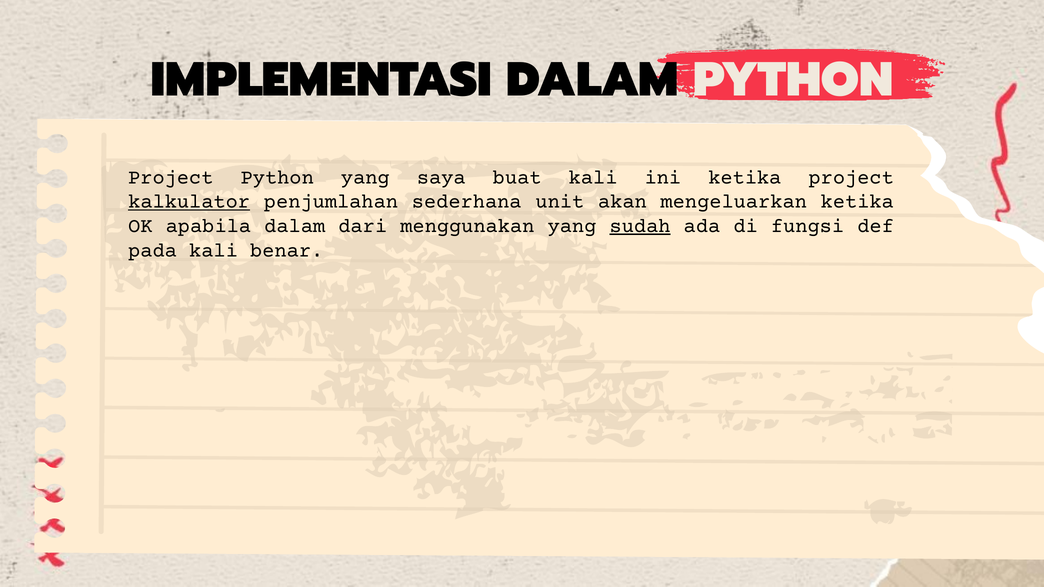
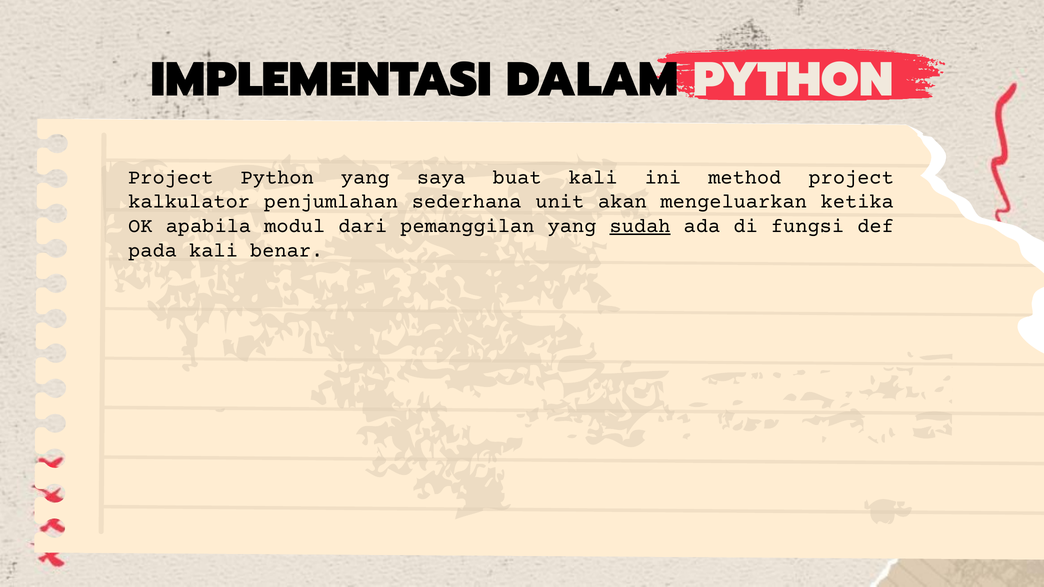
ini ketika: ketika -> method (745, 177)
kalkulator underline: present -> none (189, 201)
apabila dalam: dalam -> modul (295, 226)
menggunakan: menggunakan -> pemanggilan (467, 226)
